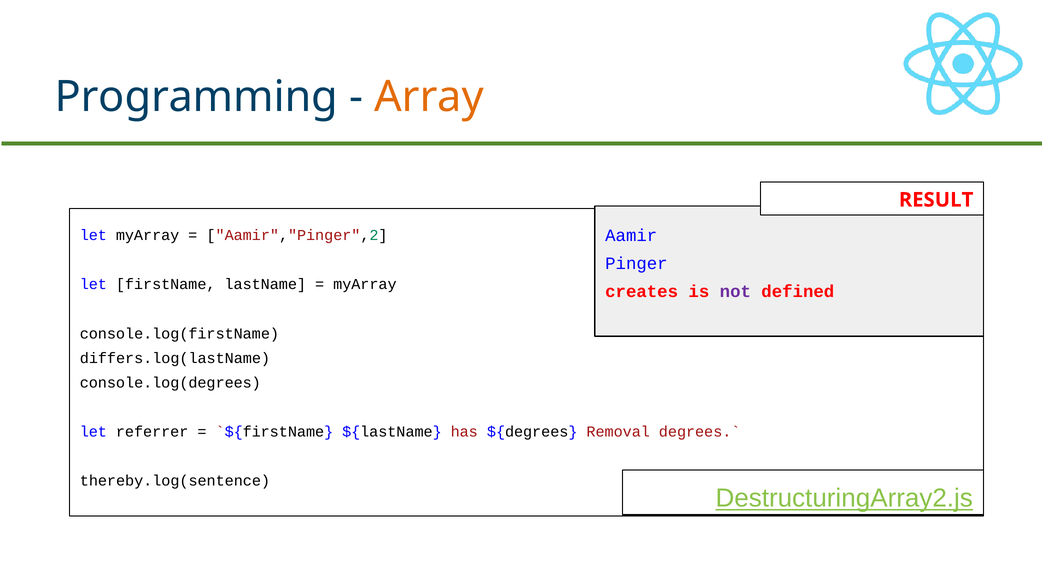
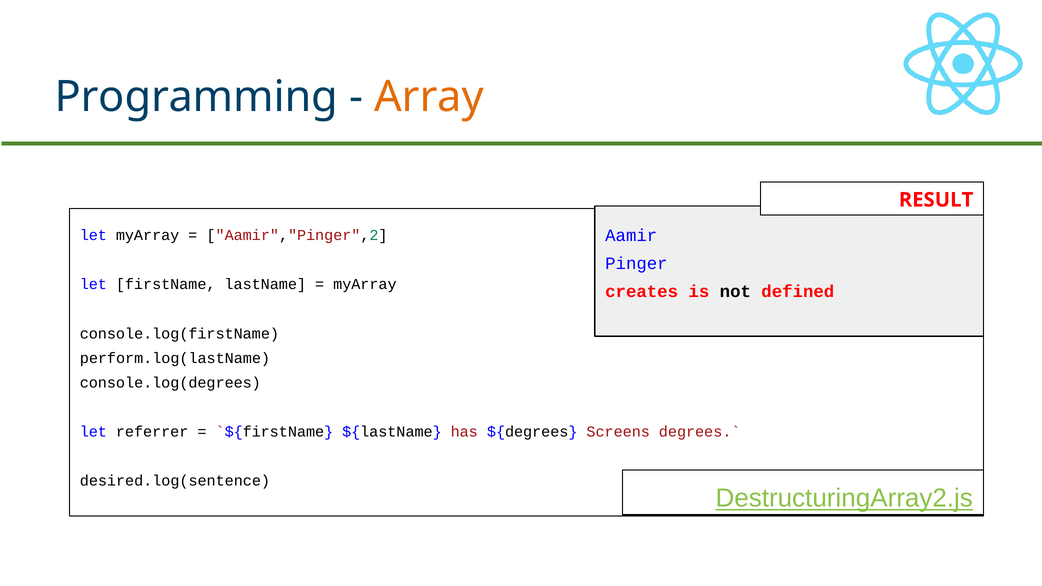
not colour: purple -> black (735, 292)
differs.log(lastName: differs.log(lastName -> perform.log(lastName (175, 358)
Removal: Removal -> Screens (618, 432)
thereby.log(sentence: thereby.log(sentence -> desired.log(sentence (175, 481)
